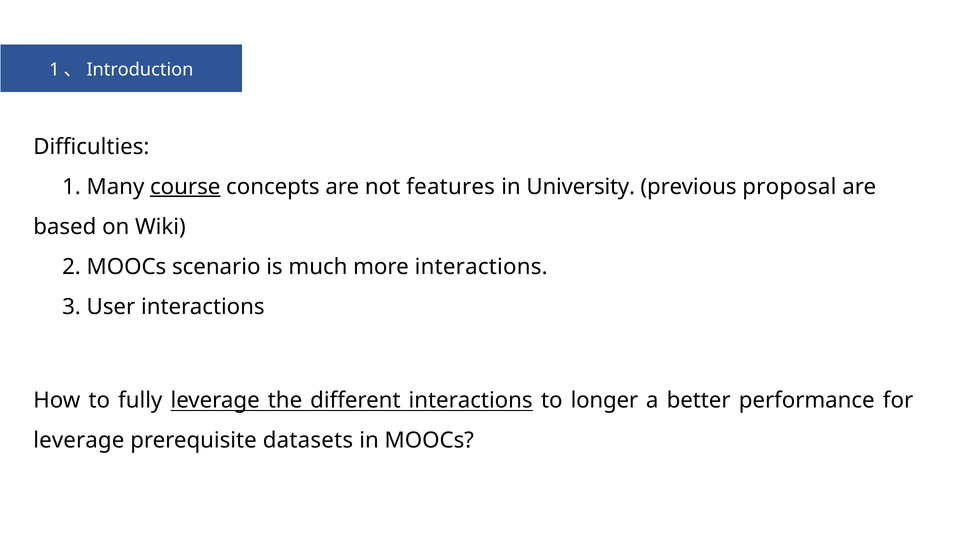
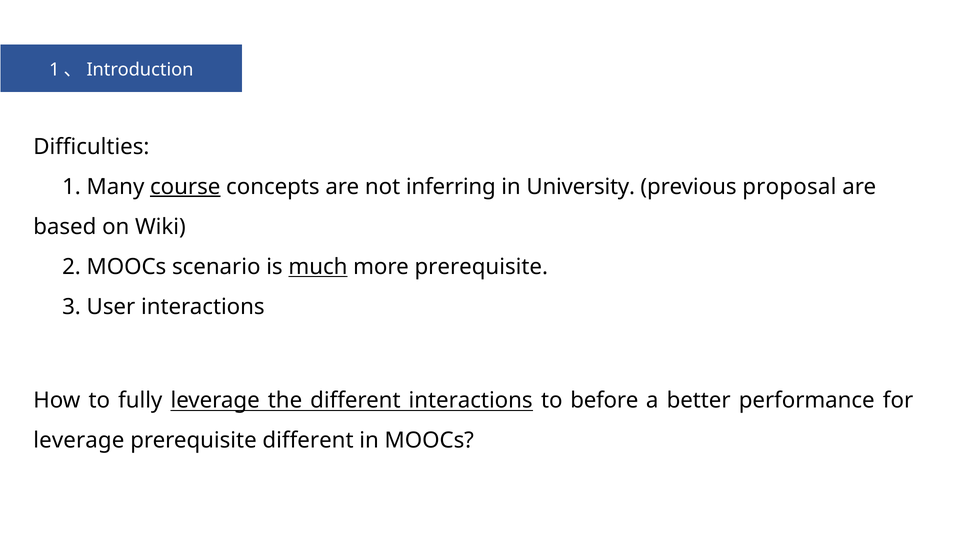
features: features -> inferring (451, 187)
much underline: none -> present (318, 267)
more interactions: interactions -> prerequisite (481, 267)
longer: longer -> before (604, 401)
prerequisite datasets: datasets -> different (308, 441)
